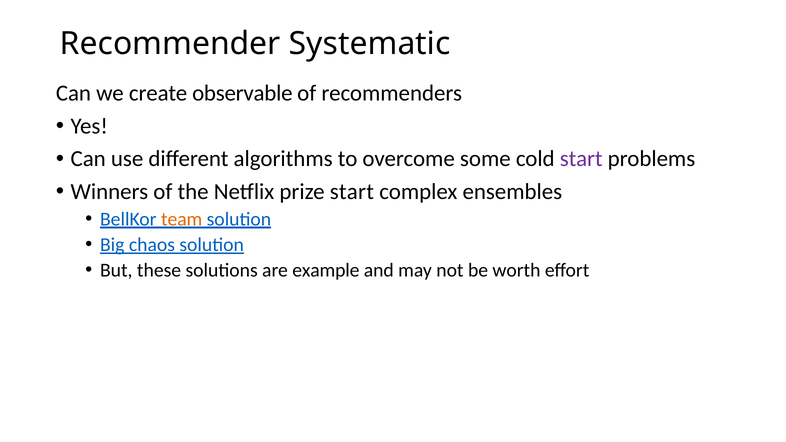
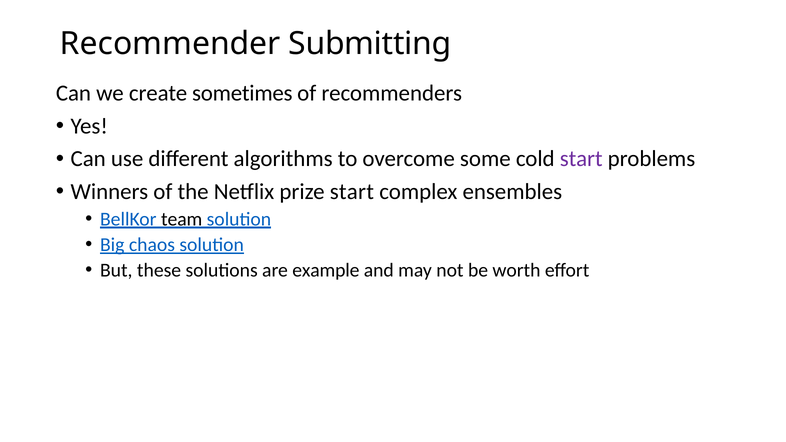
Systematic: Systematic -> Submitting (370, 44)
observable: observable -> sometimes (242, 93)
team colour: orange -> black (182, 219)
